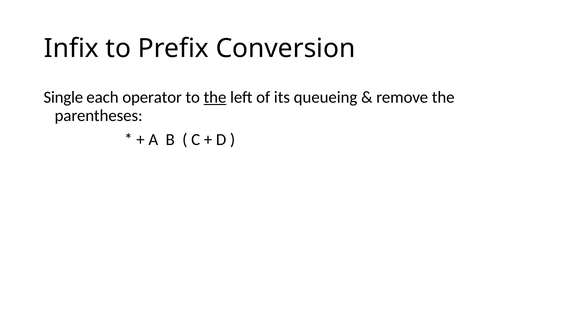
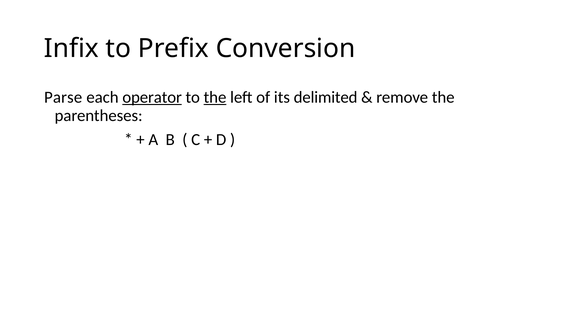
Single: Single -> Parse (63, 97)
operator underline: none -> present (152, 97)
queueing: queueing -> delimited (326, 97)
